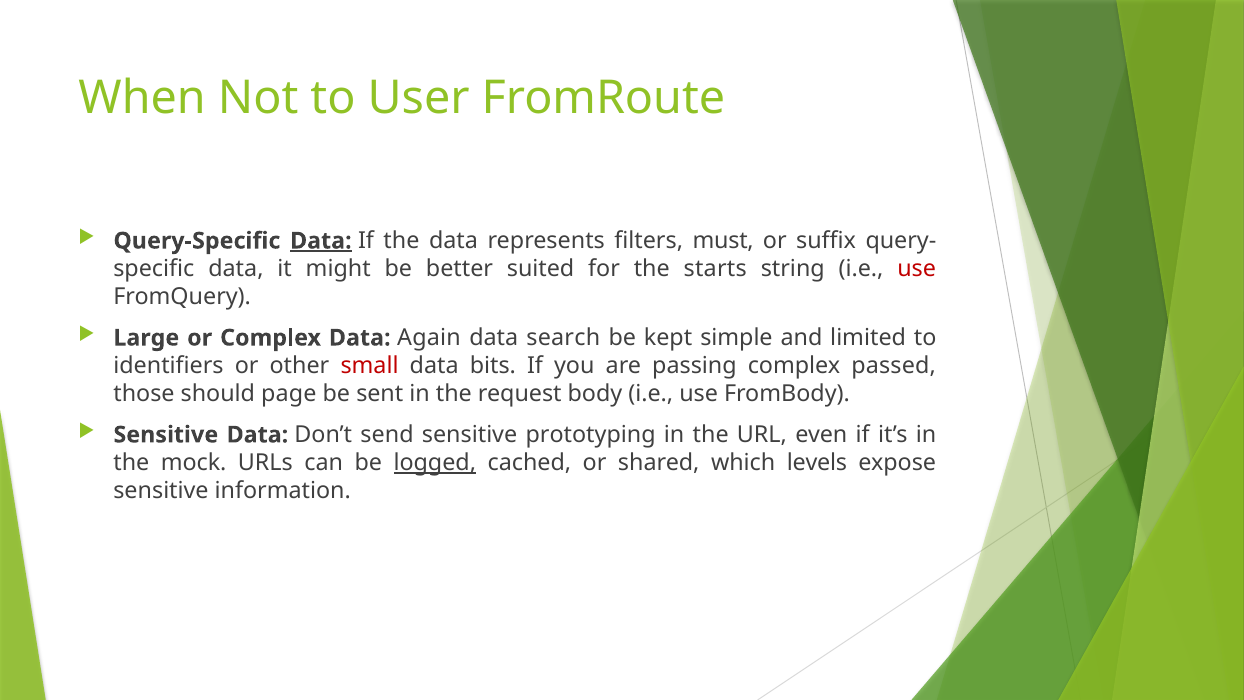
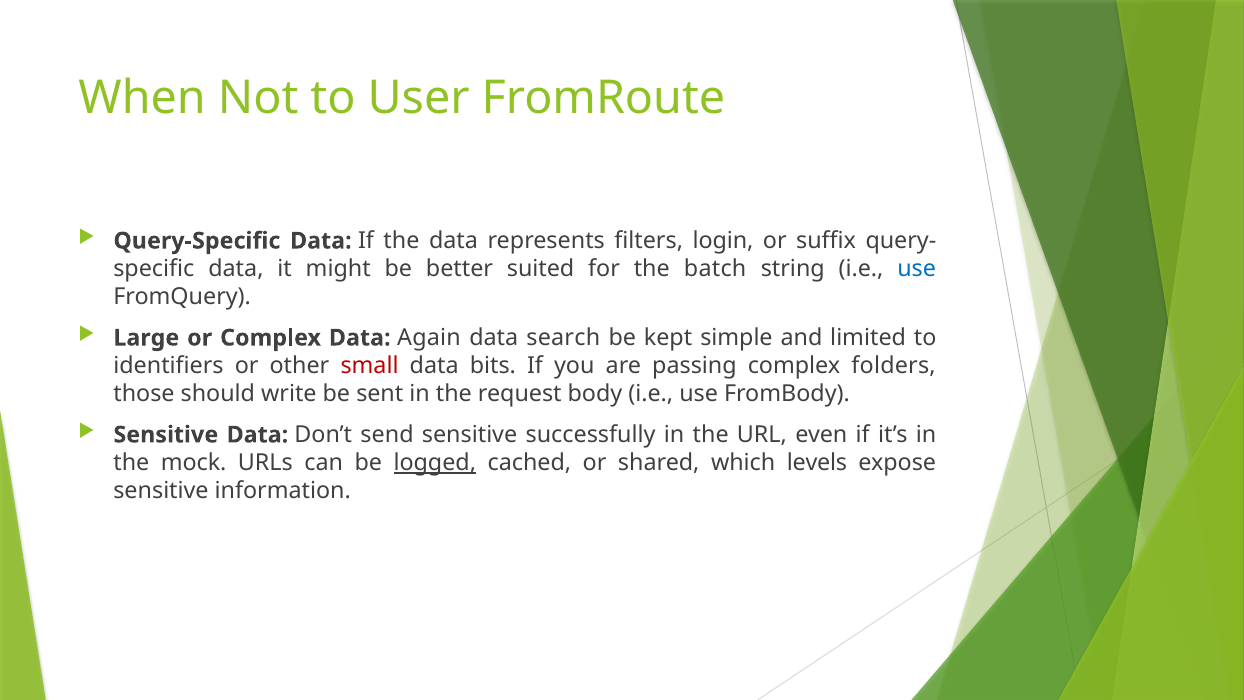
Data underline: present -> none (321, 241)
must: must -> login (723, 241)
starts: starts -> batch (715, 269)
use colour: red -> blue (917, 269)
passed: passed -> folders (894, 366)
page: page -> write (289, 394)
prototyping: prototyping -> successfully (591, 435)
